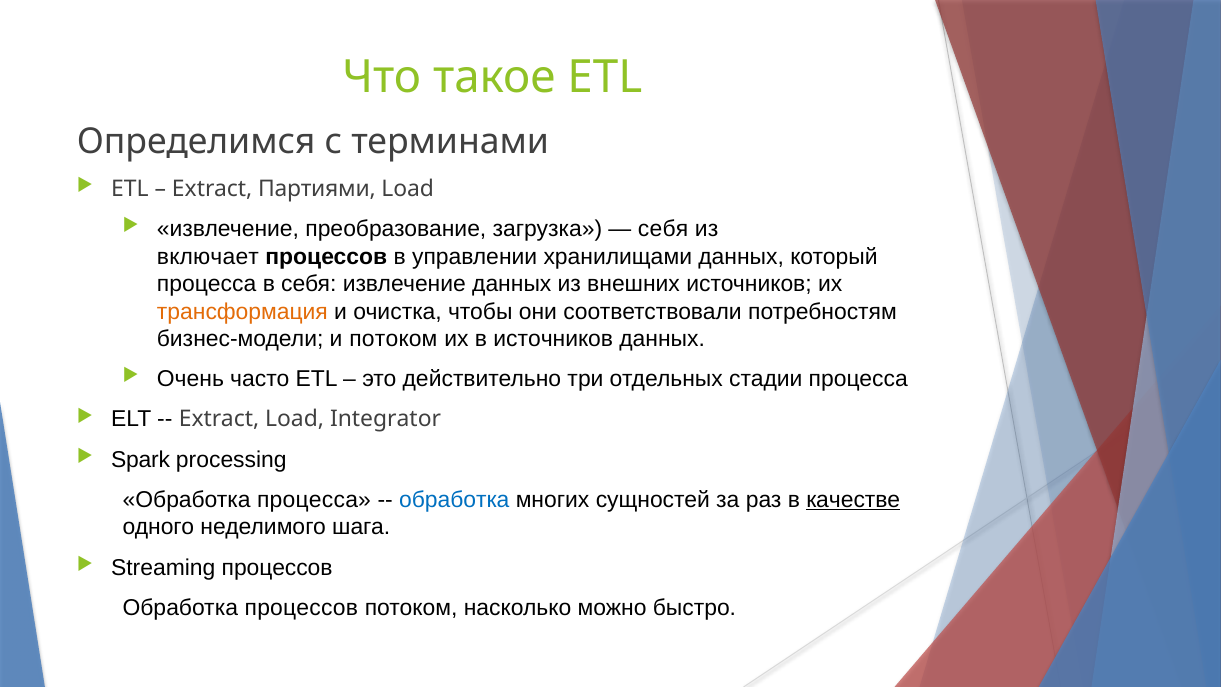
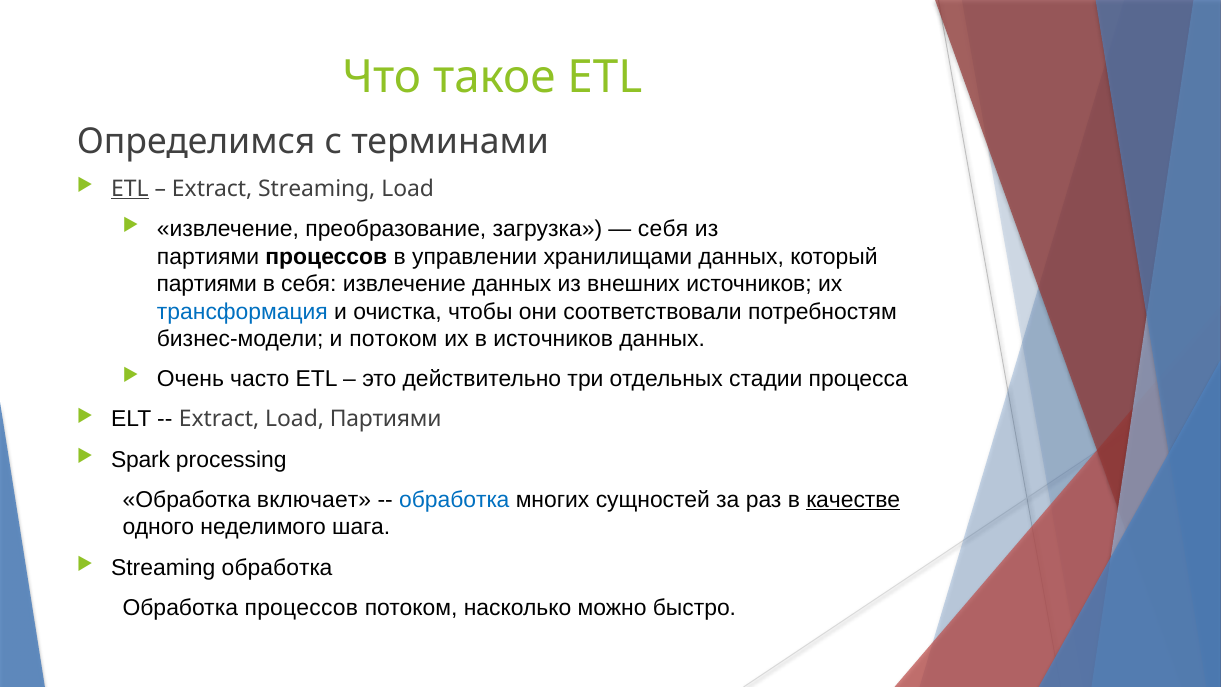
ETL underline: none -> present (130, 189)
Extract Партиями: Партиями -> Streaming (317, 189)
включает: включает -> партиями (208, 256)
процесса: процесса -> партиями (207, 284)
трансформация colour: orange -> blue (242, 311)
Load Integrator: Integrator -> Партиями (386, 419)
Обработка процесса: процесса -> включает (314, 500)
Streaming процессов: процессов -> обработка (277, 567)
